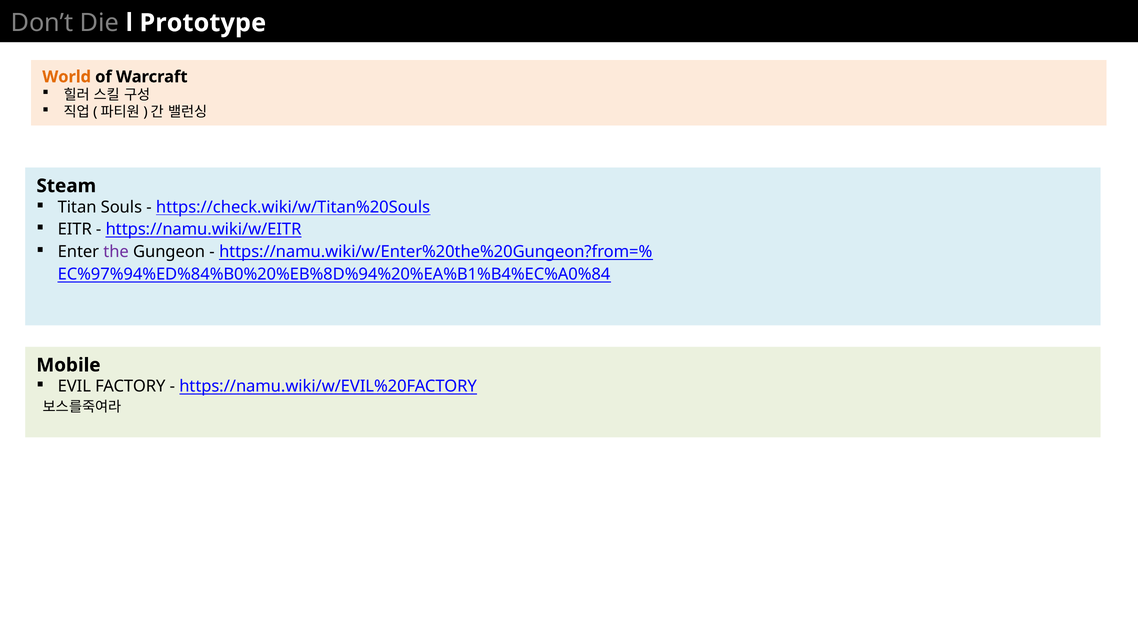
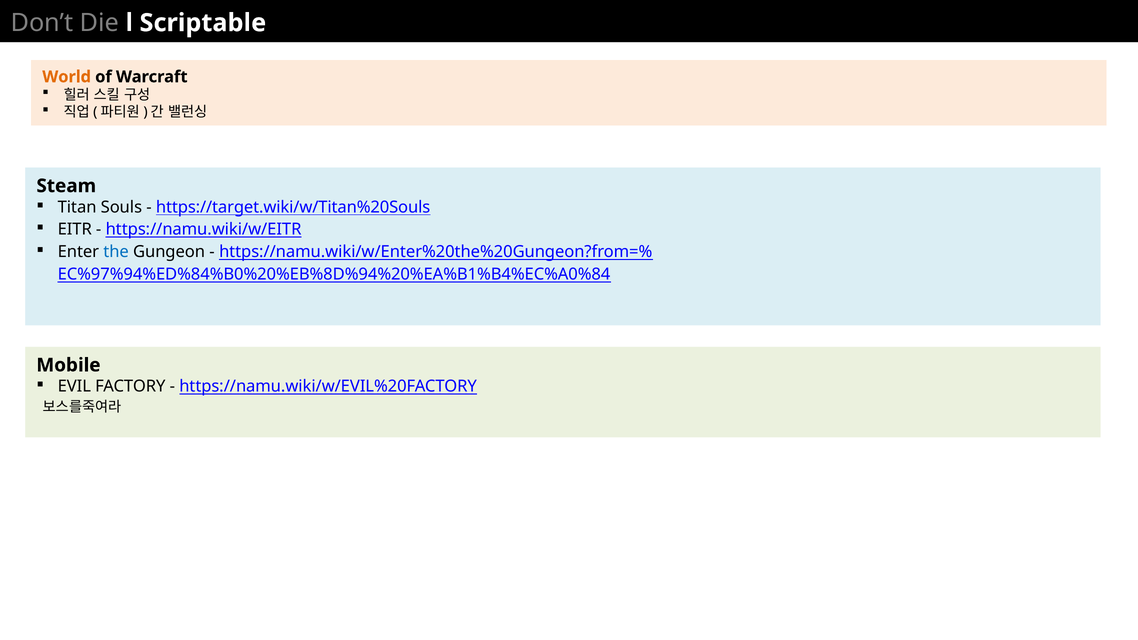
Prototype: Prototype -> Scriptable (203, 23)
https://check.wiki/w/Titan%20Souls: https://check.wiki/w/Titan%20Souls -> https://target.wiki/w/Titan%20Souls (293, 207)
the colour: purple -> blue (116, 252)
